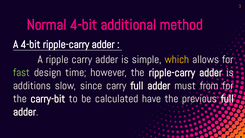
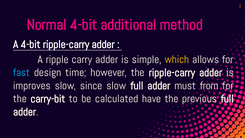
fast colour: light green -> light blue (22, 72)
additions: additions -> improves (32, 86)
since carry: carry -> slow (116, 86)
